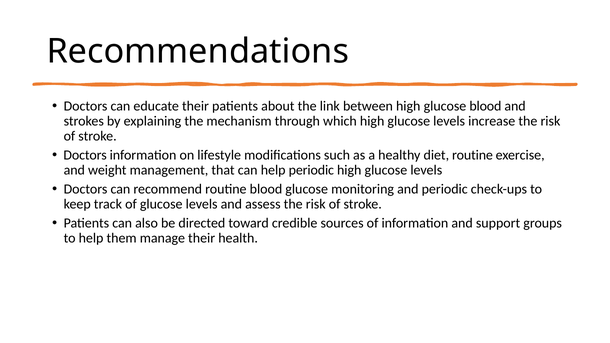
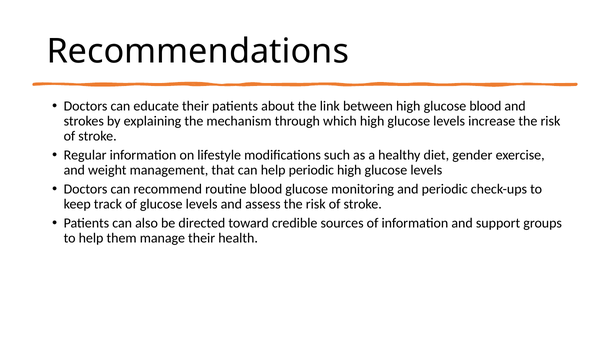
Doctors: Doctors -> Regular (85, 155)
diet routine: routine -> gender (472, 155)
